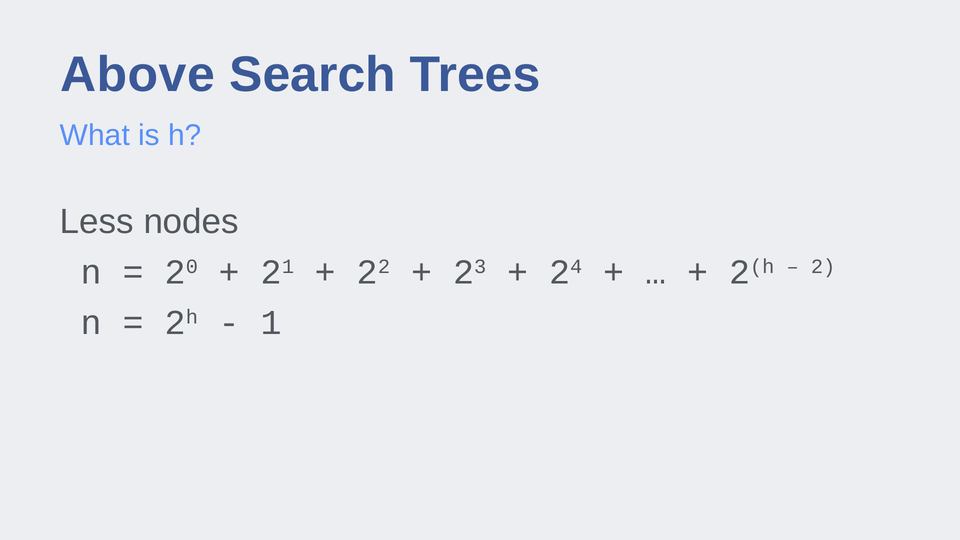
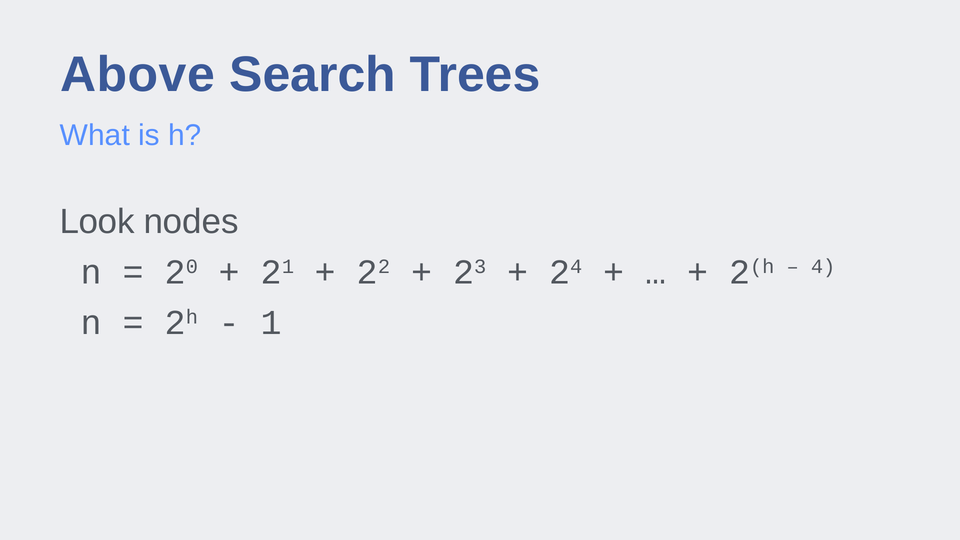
Less: Less -> Look (97, 222)
2: 2 -> 4 (823, 267)
